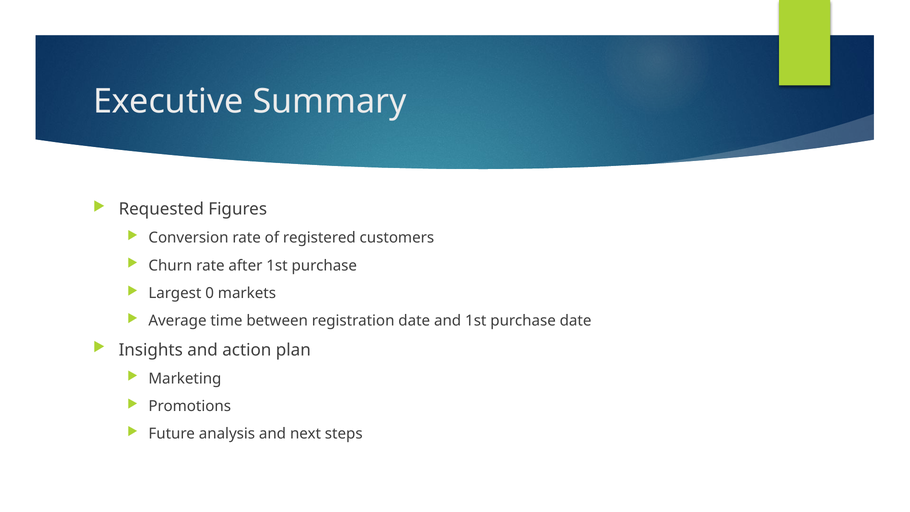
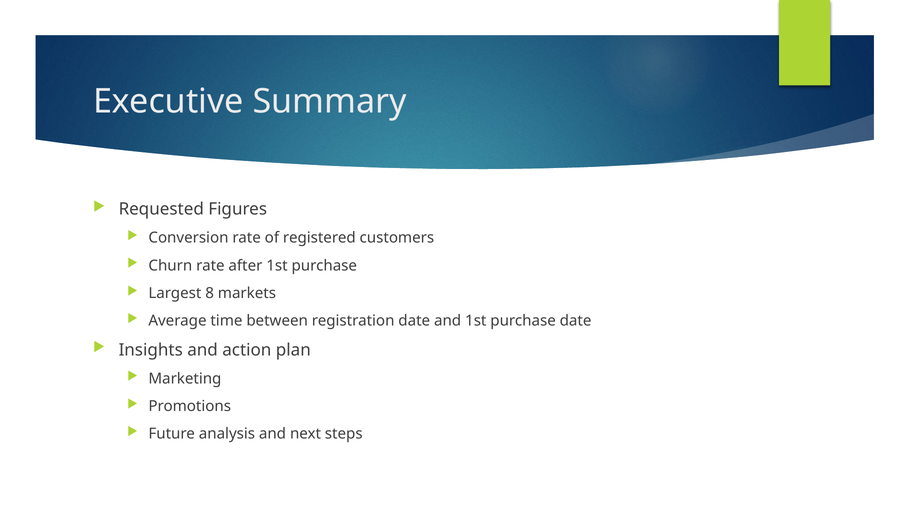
0: 0 -> 8 (210, 293)
